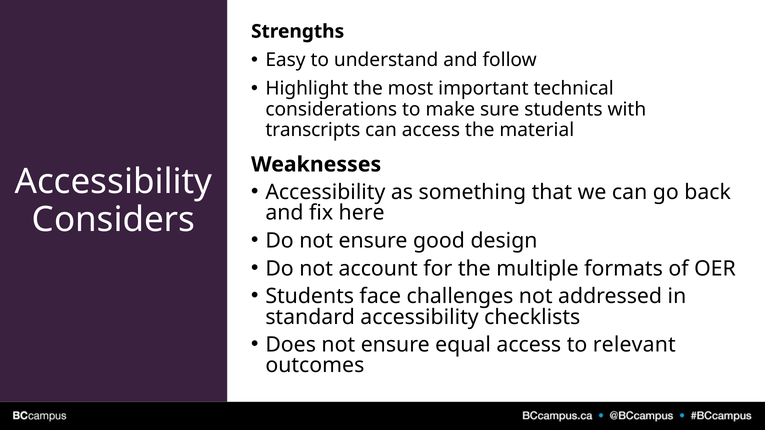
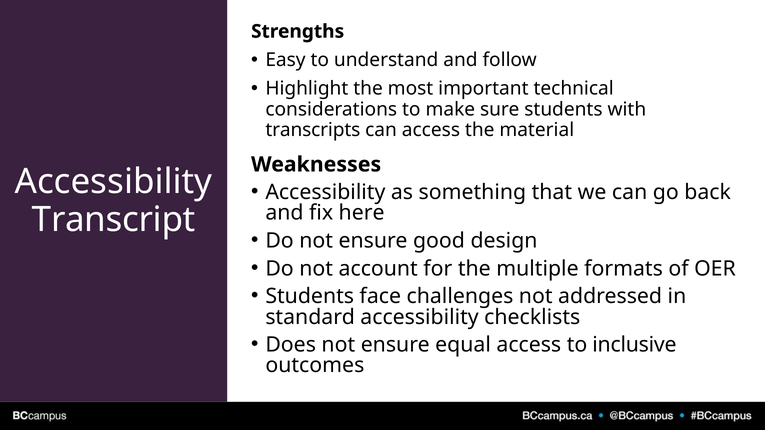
Considers: Considers -> Transcript (114, 220)
relevant: relevant -> inclusive (634, 345)
